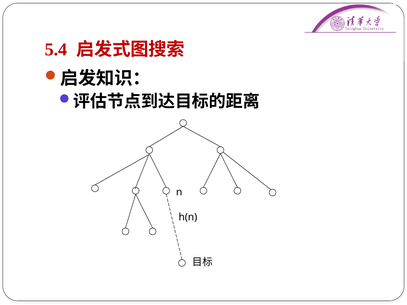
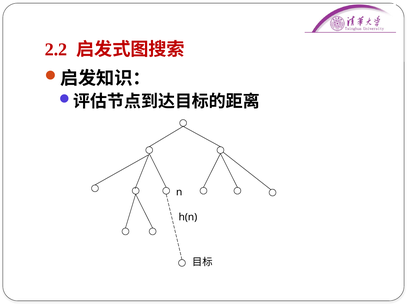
5.4: 5.4 -> 2.2 (56, 49)
